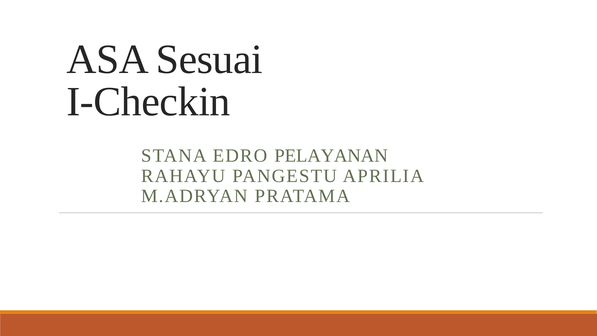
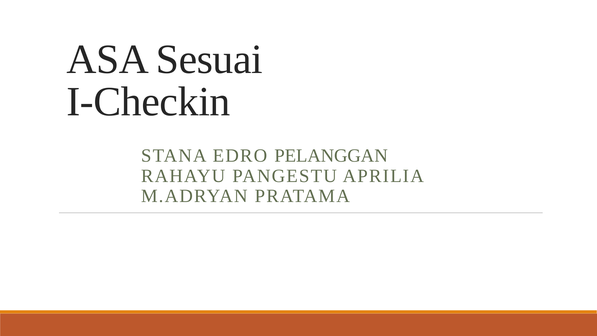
PELAYANAN: PELAYANAN -> PELANGGAN (331, 156)
